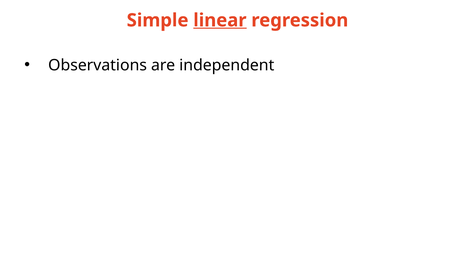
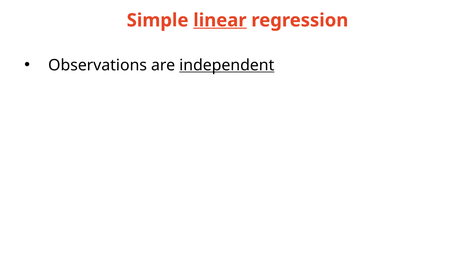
independent underline: none -> present (227, 65)
